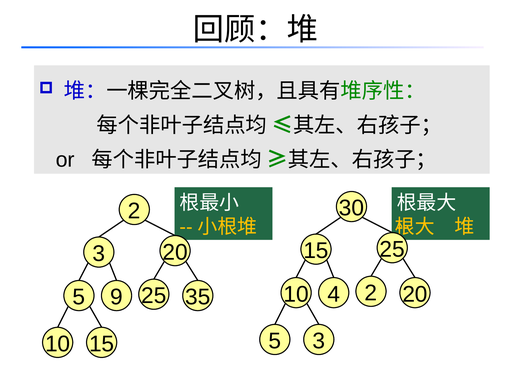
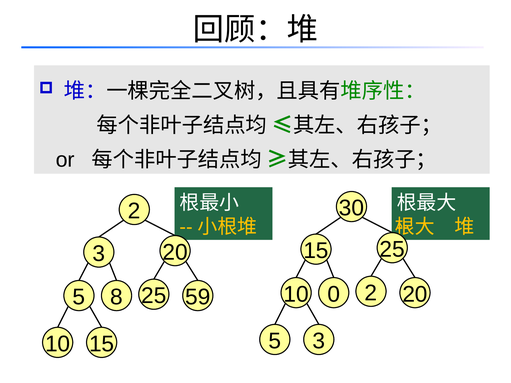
4: 4 -> 0 (334, 294)
35: 35 -> 59 (198, 297)
9: 9 -> 8 (117, 297)
